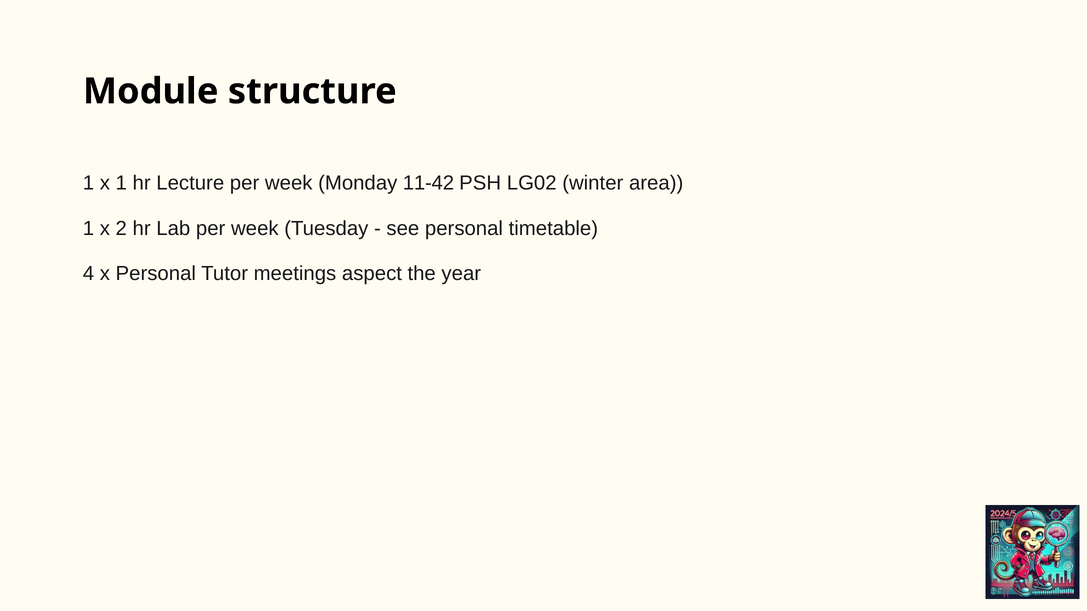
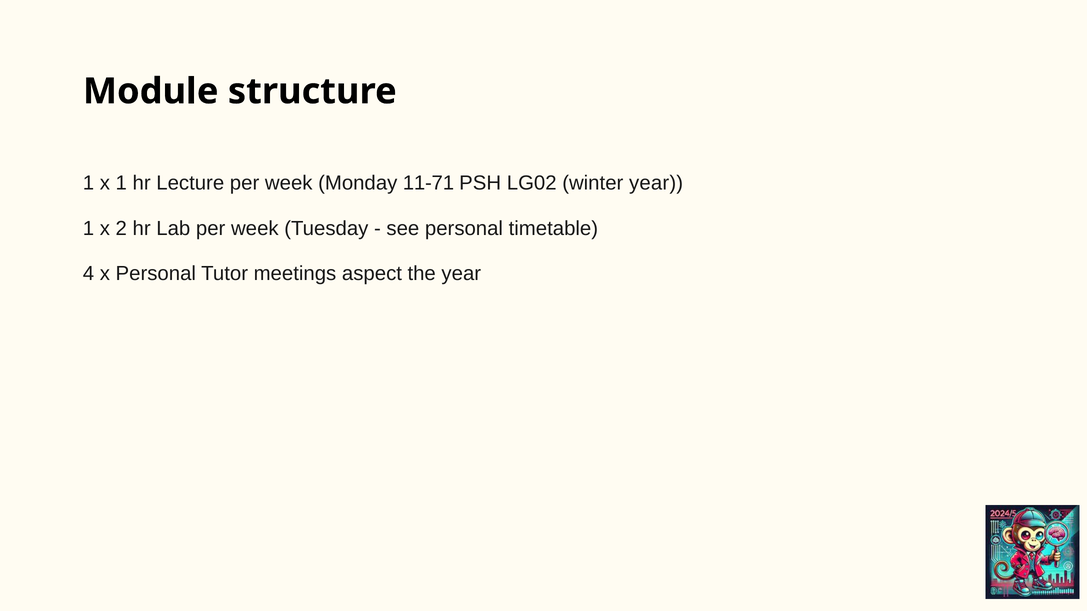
11-42: 11-42 -> 11-71 (428, 183)
winter area: area -> year (656, 183)
